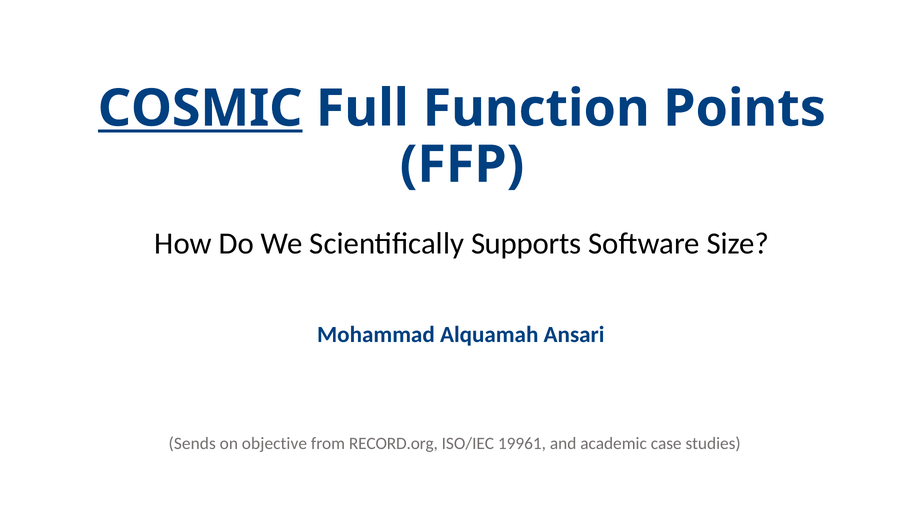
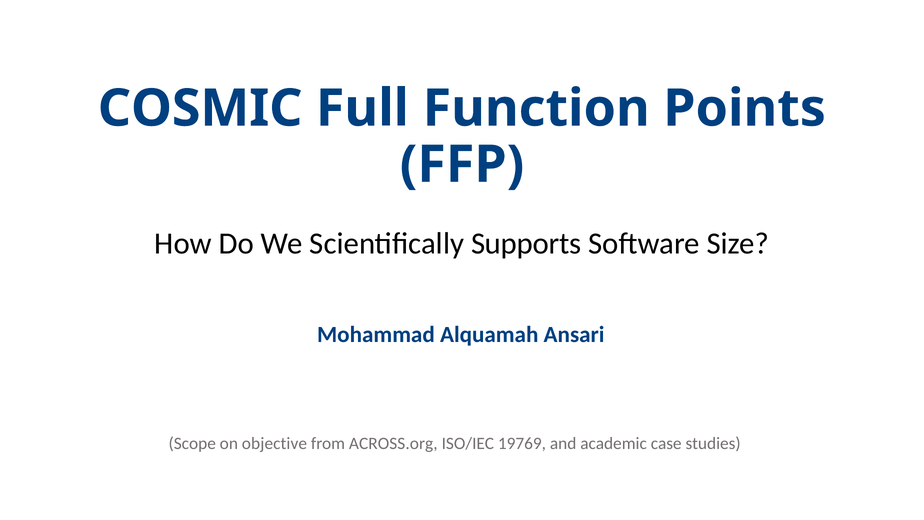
COSMIC underline: present -> none (200, 108)
Sends: Sends -> Scope (192, 443)
RECORD.org: RECORD.org -> ACROSS.org (393, 443)
19961: 19961 -> 19769 (522, 443)
